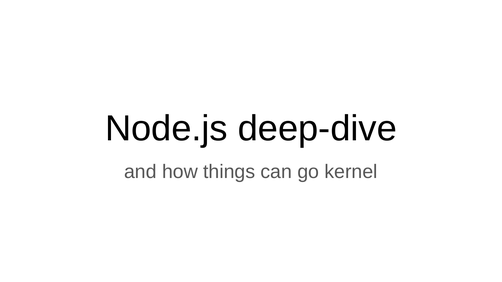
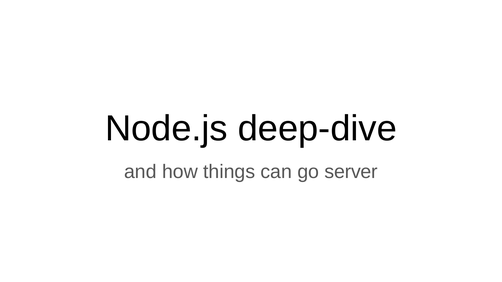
kernel: kernel -> server (351, 172)
